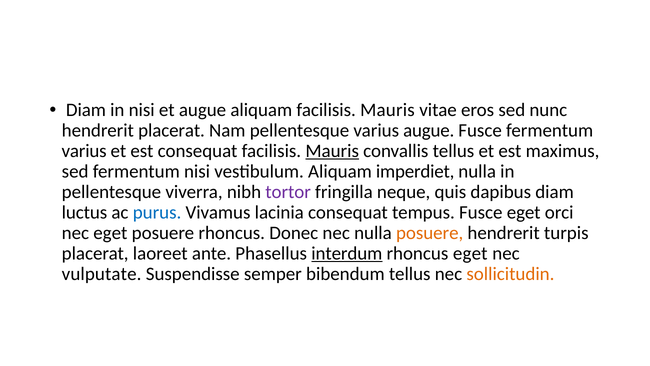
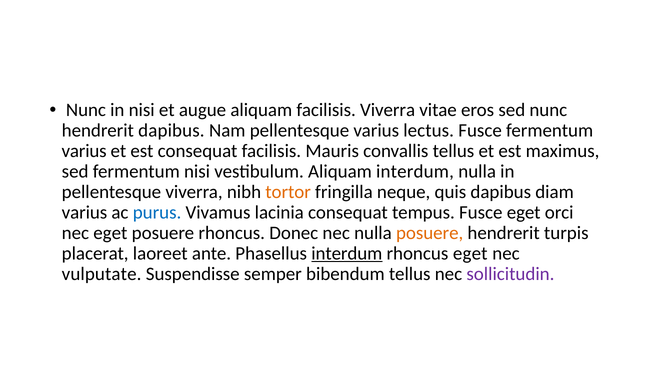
Diam: Diam -> Nunc (86, 110)
Mauris: Mauris -> Viverra (388, 110)
hendrerit placerat: placerat -> dapibus (171, 130)
varius augue: augue -> lectus (429, 130)
Mauris underline: present -> none (332, 151)
Aliquam imperdiet: imperdiet -> interdum (415, 171)
tortor colour: purple -> orange (288, 192)
luctus: luctus -> varius (84, 212)
sollicitudin colour: orange -> purple (510, 274)
